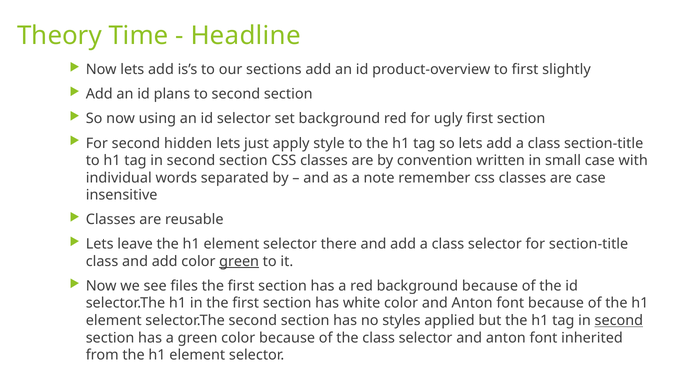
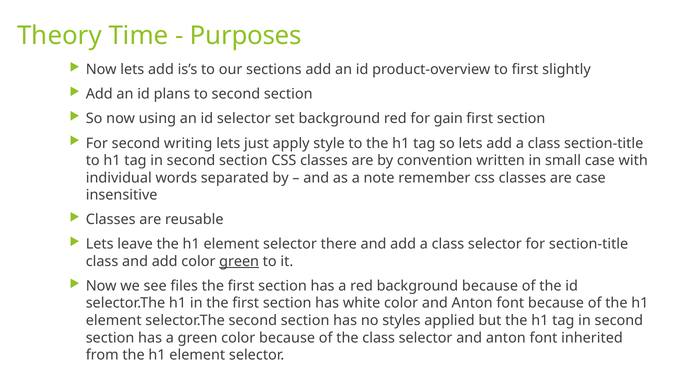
Headline: Headline -> Purposes (246, 36)
ugly: ugly -> gain (448, 119)
hidden: hidden -> writing (188, 143)
second underline: present -> none (619, 321)
